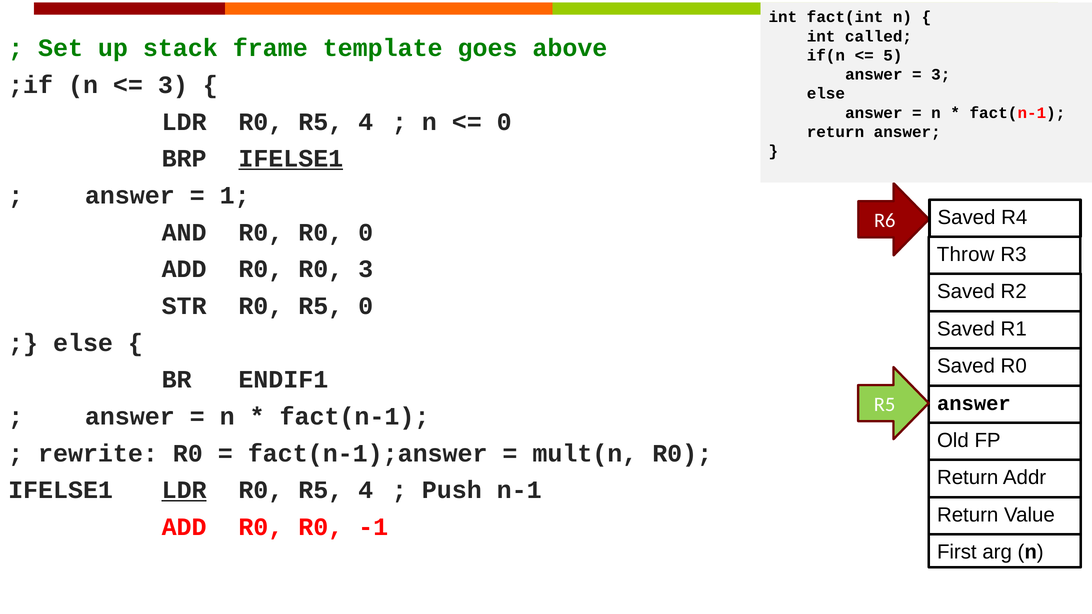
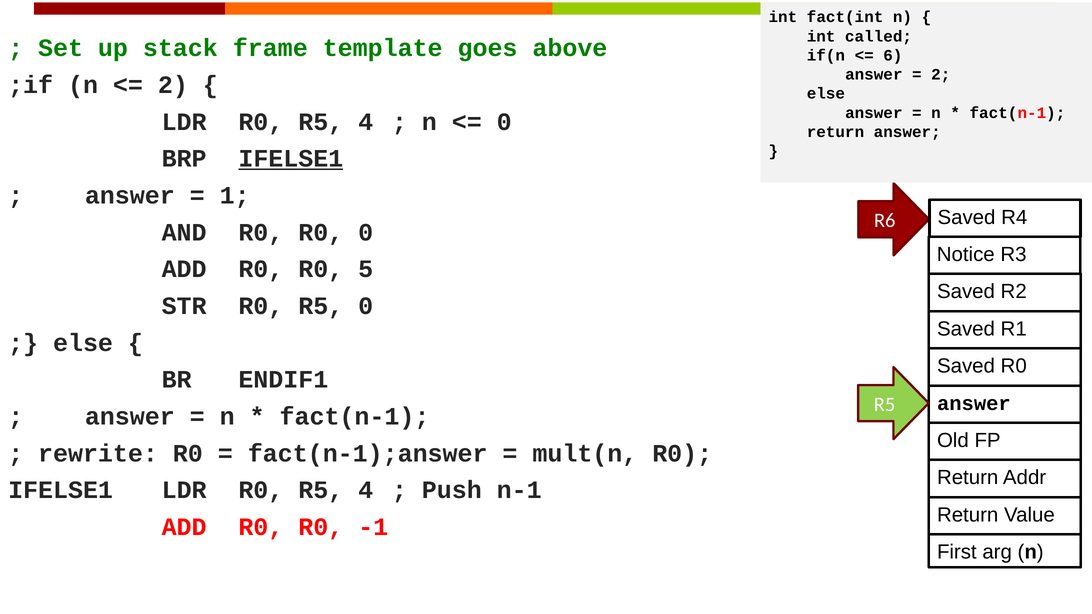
5: 5 -> 6 (893, 55)
3: 3 -> 2 (941, 75)
3: 3 -> 2 (173, 85)
Throw: Throw -> Notice (966, 255)
R0 3: 3 -> 5 (366, 269)
LDR underline: present -> none (184, 490)
